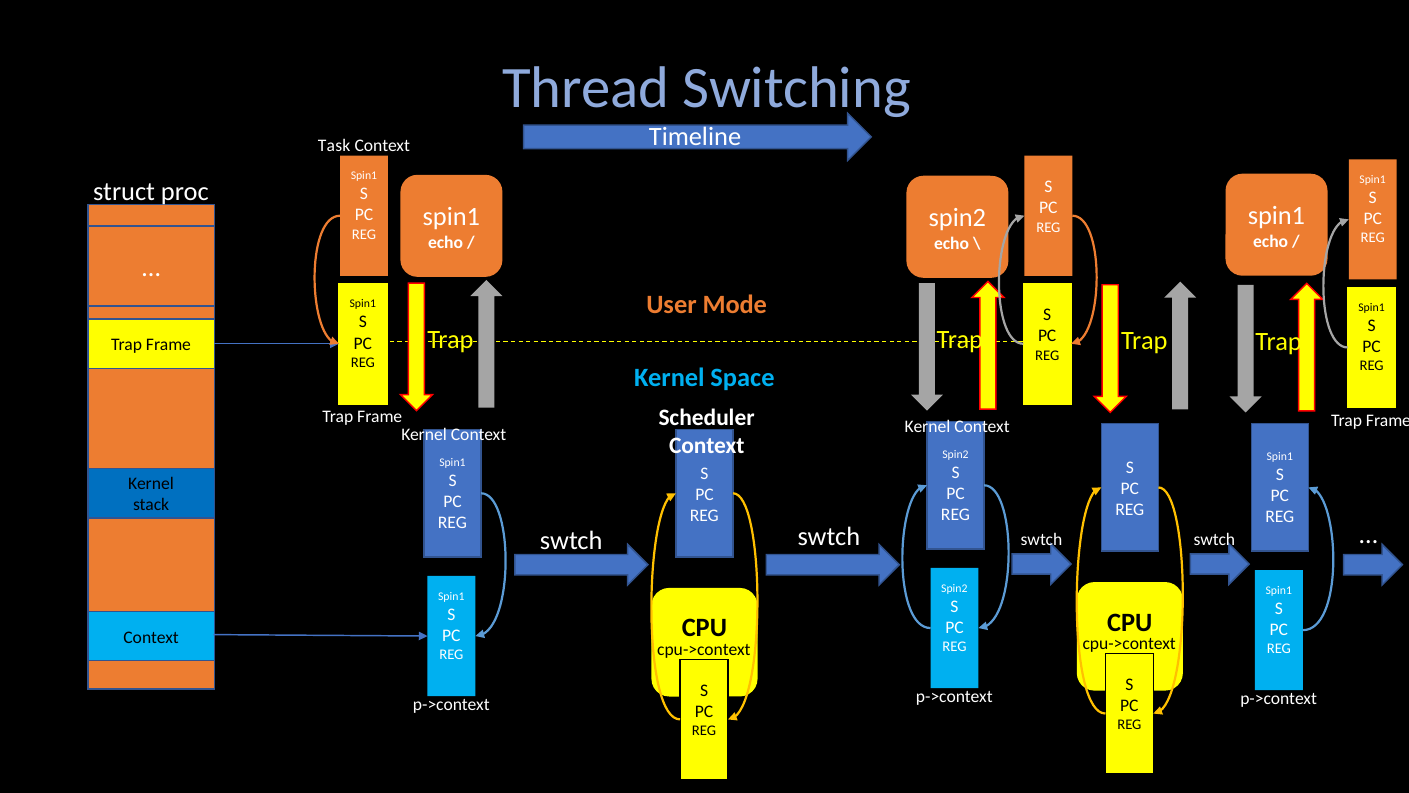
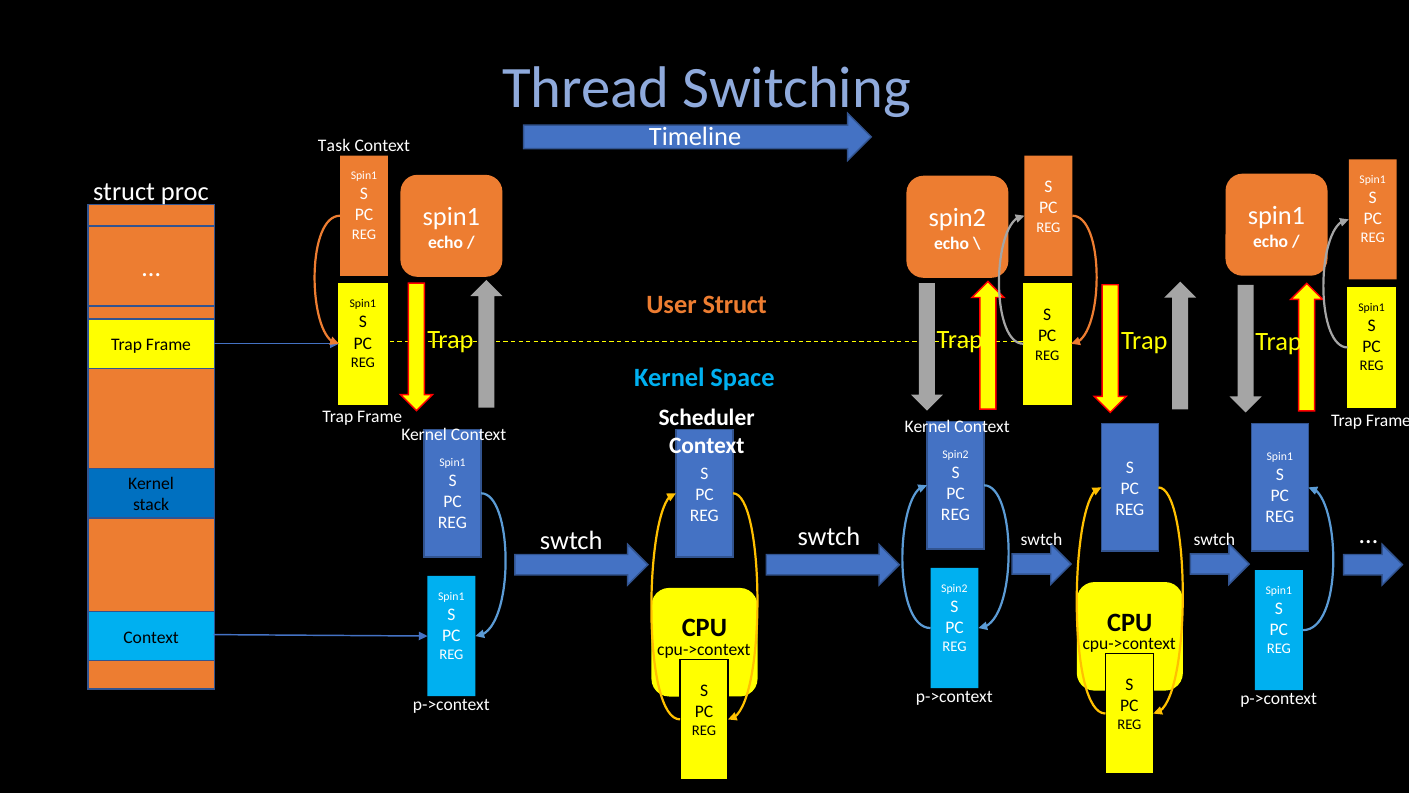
User Mode: Mode -> Struct (735, 304)
